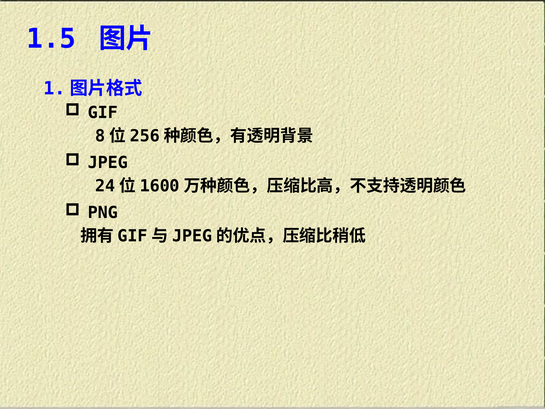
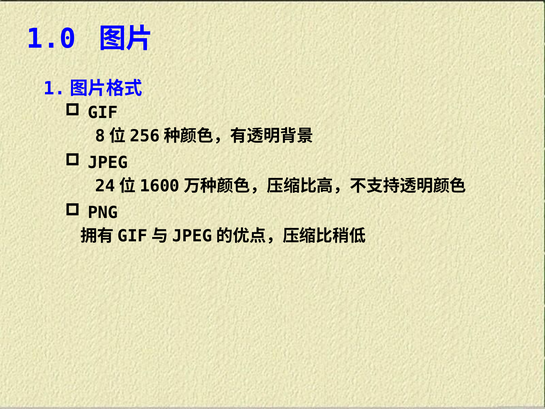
1.5: 1.5 -> 1.0 (51, 39)
